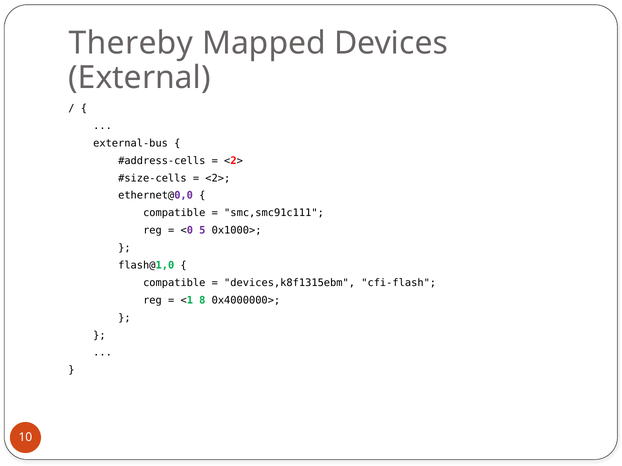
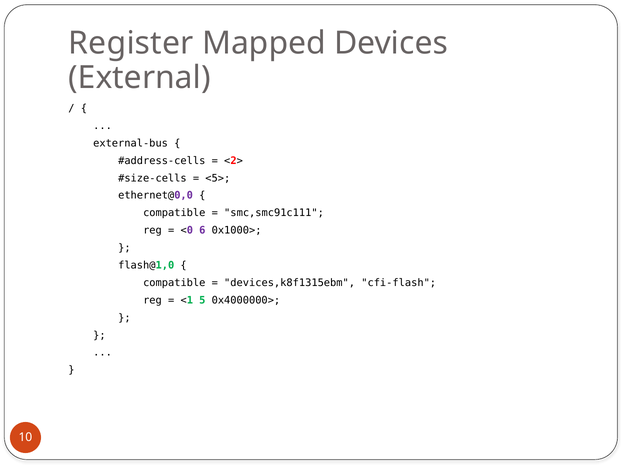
Thereby: Thereby -> Register (131, 43)
<2>: <2> -> <5> (218, 178)
5: 5 -> 6 (202, 231)
8: 8 -> 5 (202, 301)
